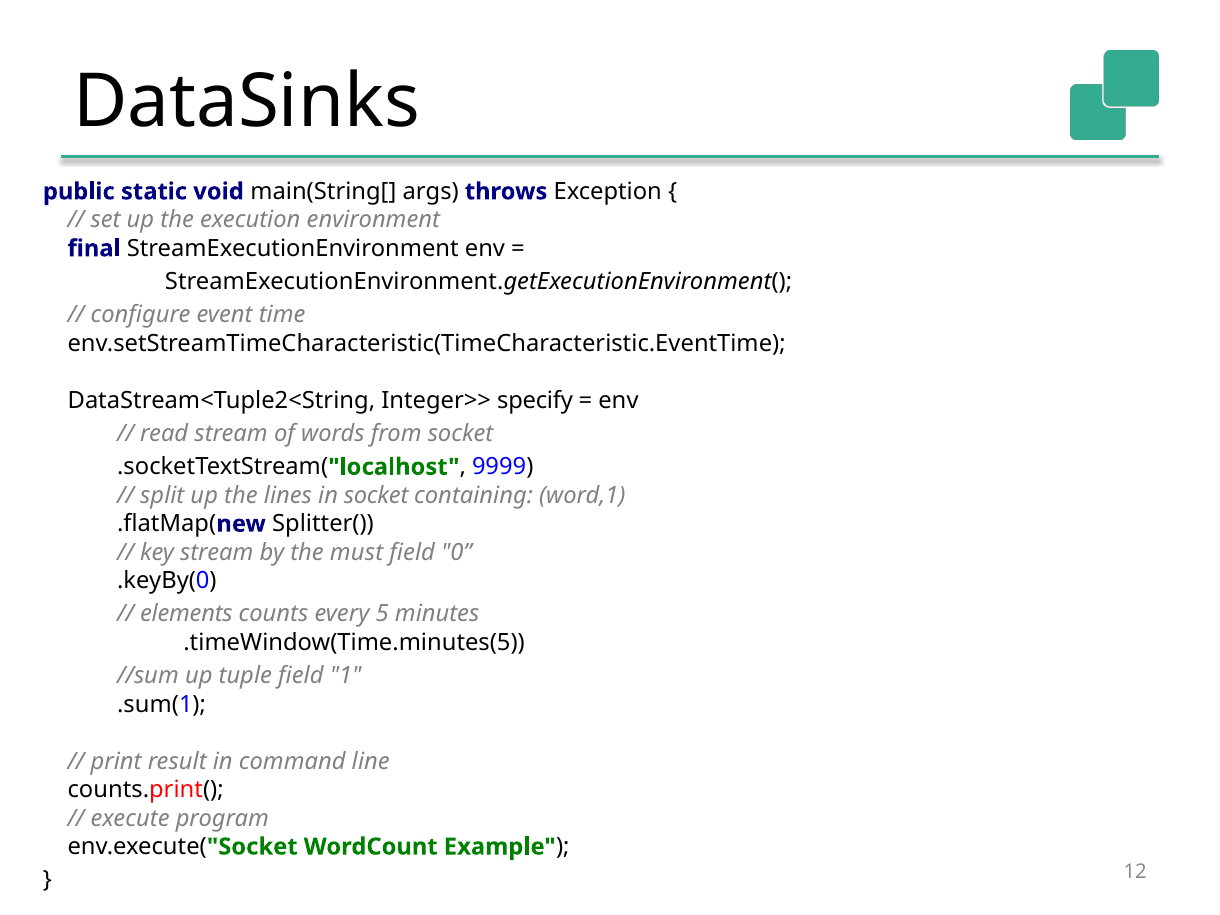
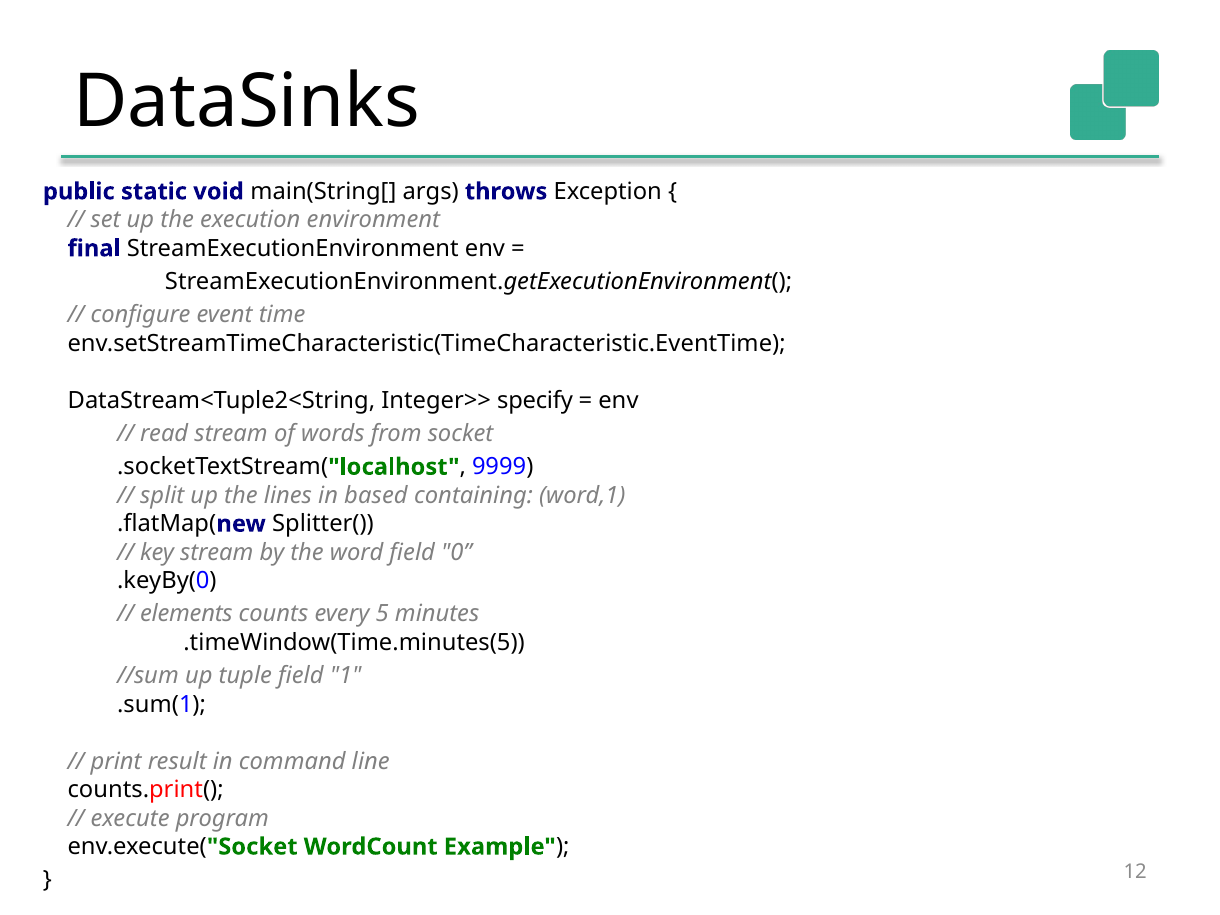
in socket: socket -> based (376, 495)
must: must -> word (357, 552)
